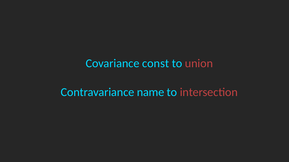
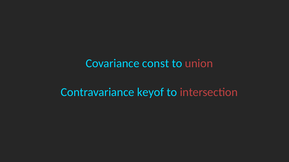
name: name -> keyof (151, 93)
